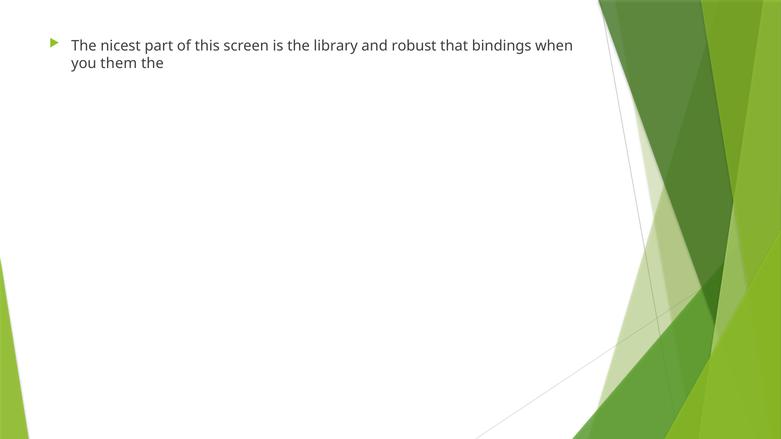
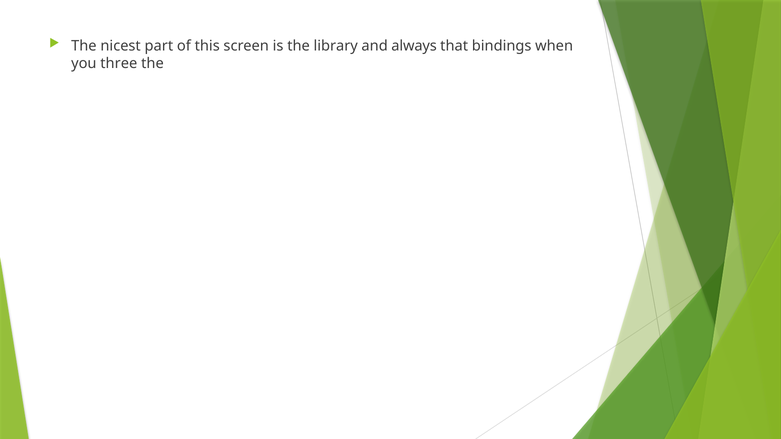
robust: robust -> always (414, 46)
them: them -> three (119, 63)
